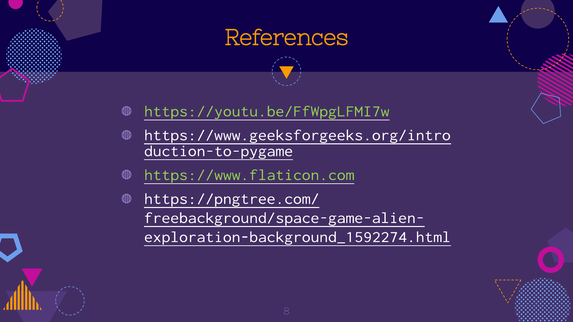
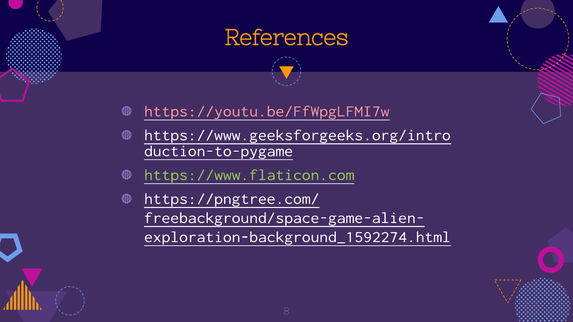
https://youtu.be/FfWpgLFMI7w colour: light green -> pink (267, 111)
